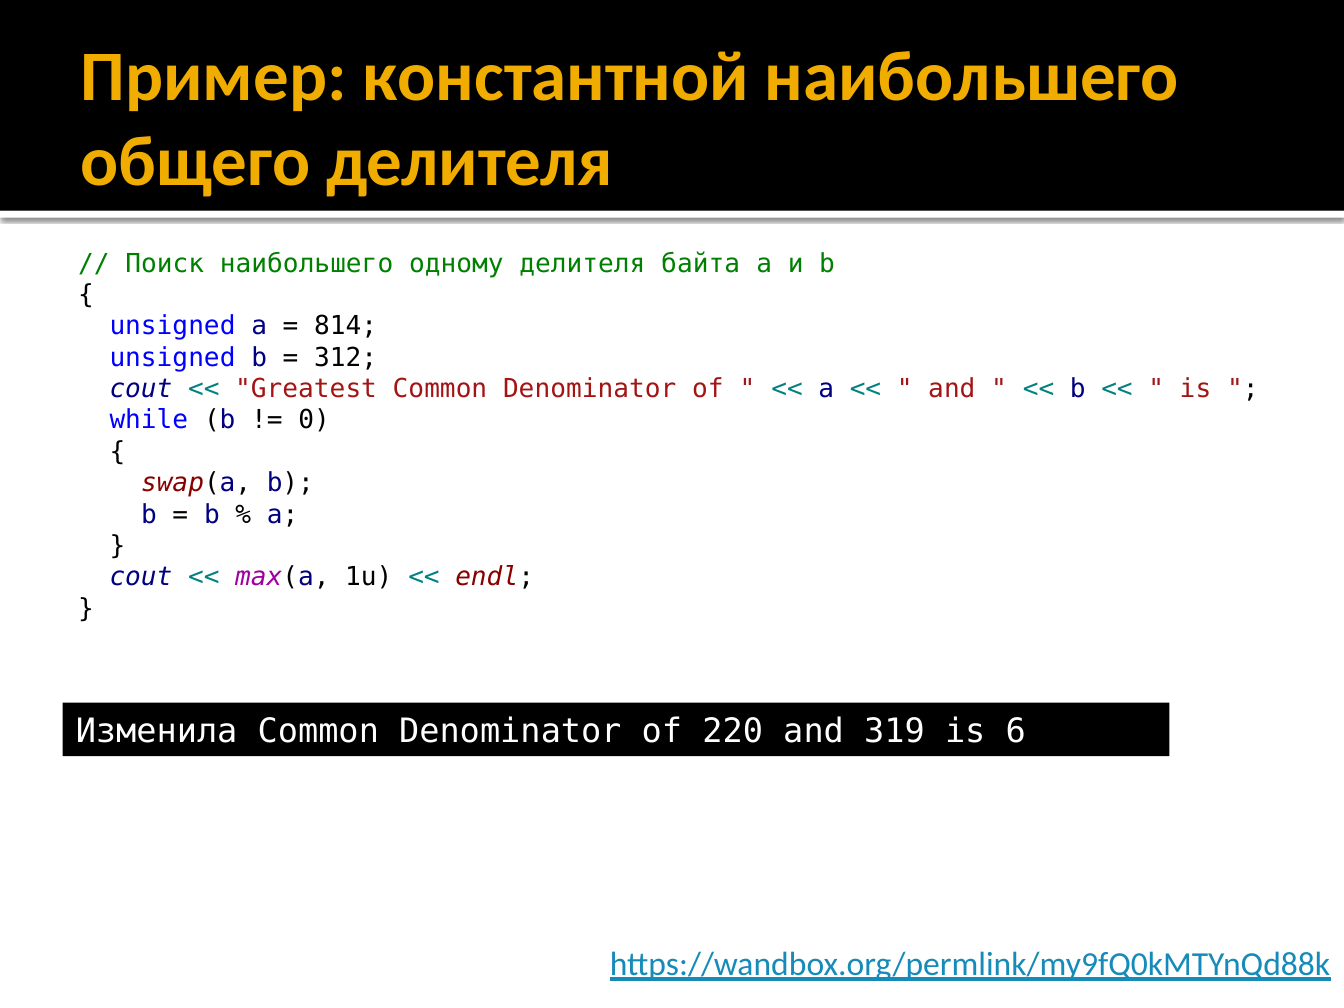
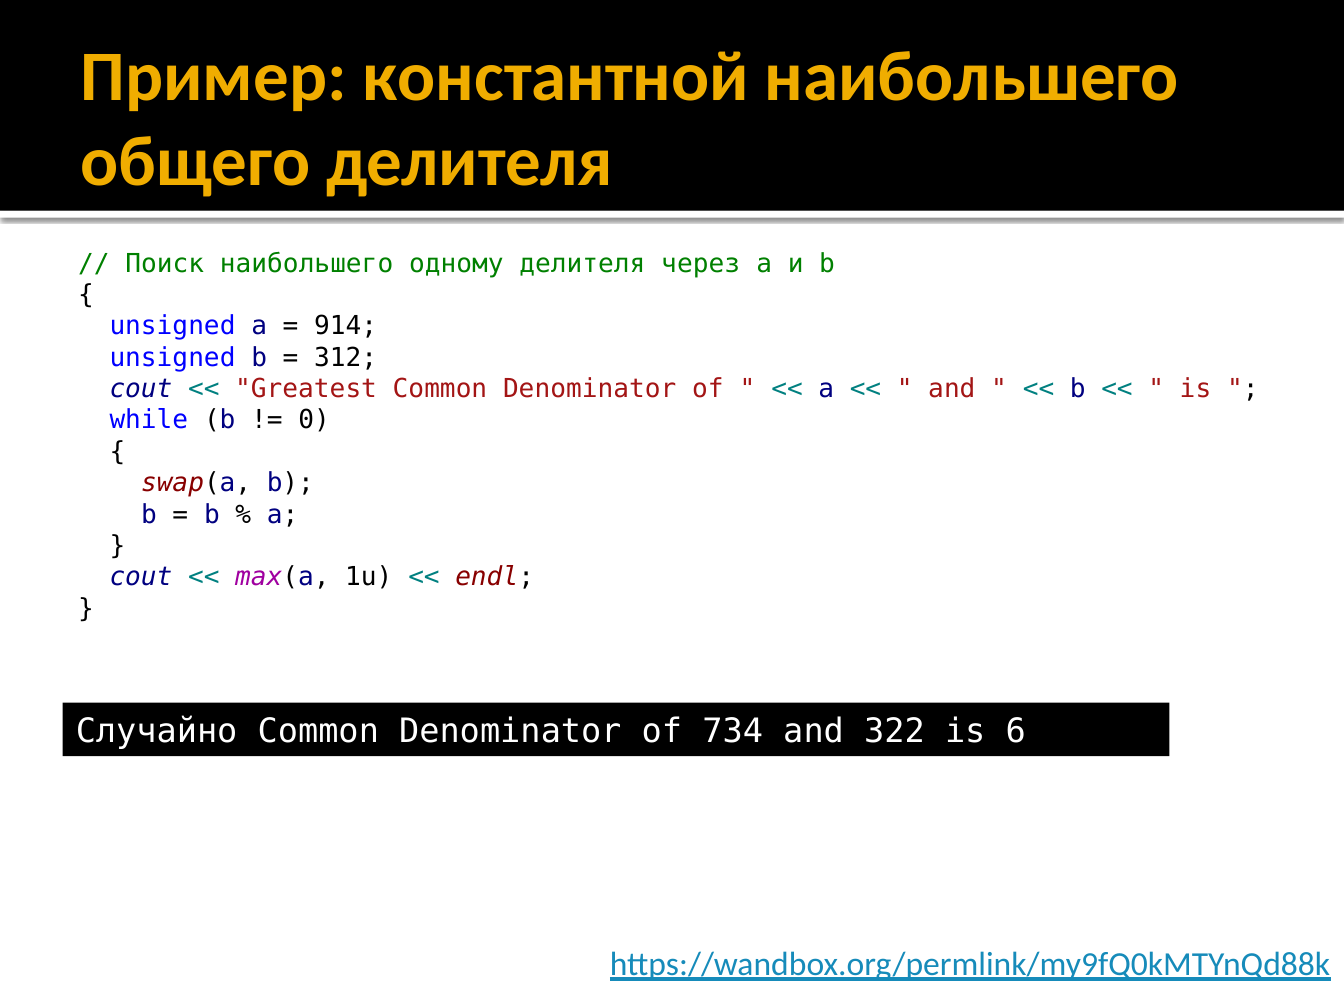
байта: байта -> через (701, 263)
814: 814 -> 914 (346, 326)
Изменила: Изменила -> Случайно (157, 732)
220: 220 -> 734 (733, 732)
319: 319 -> 322 (894, 732)
